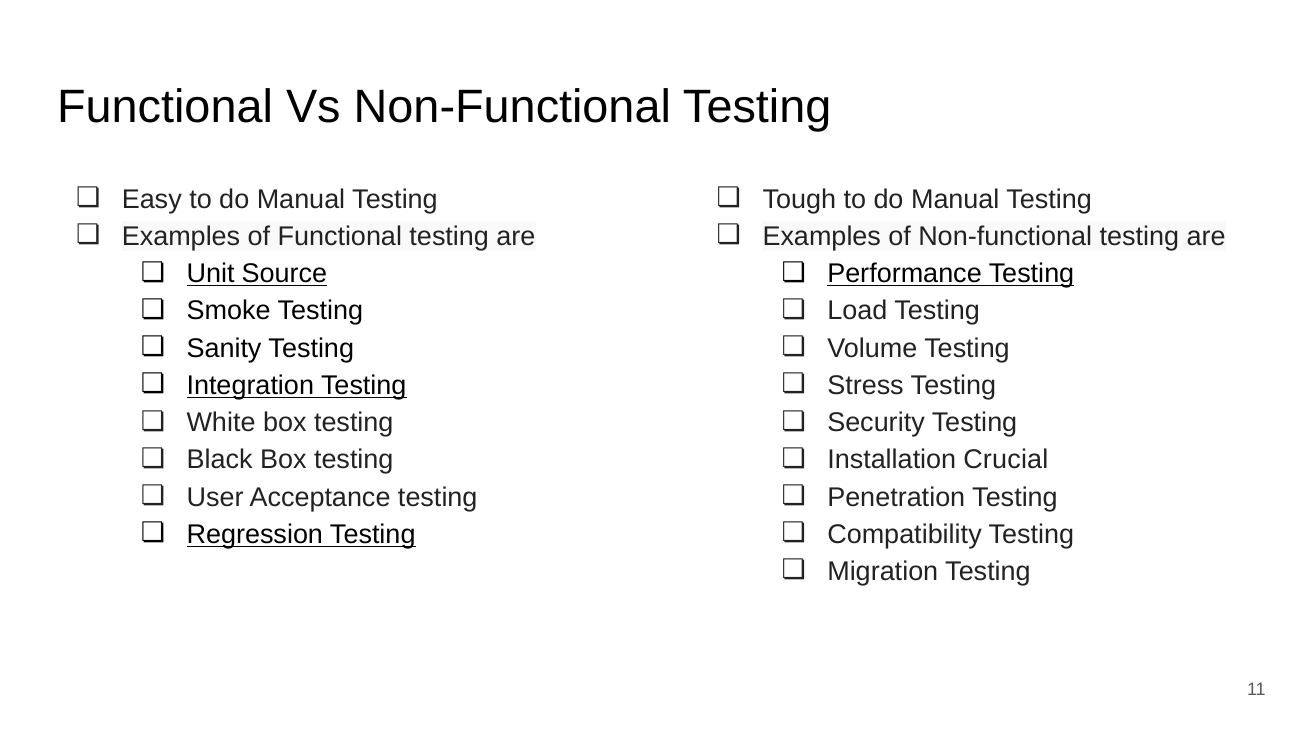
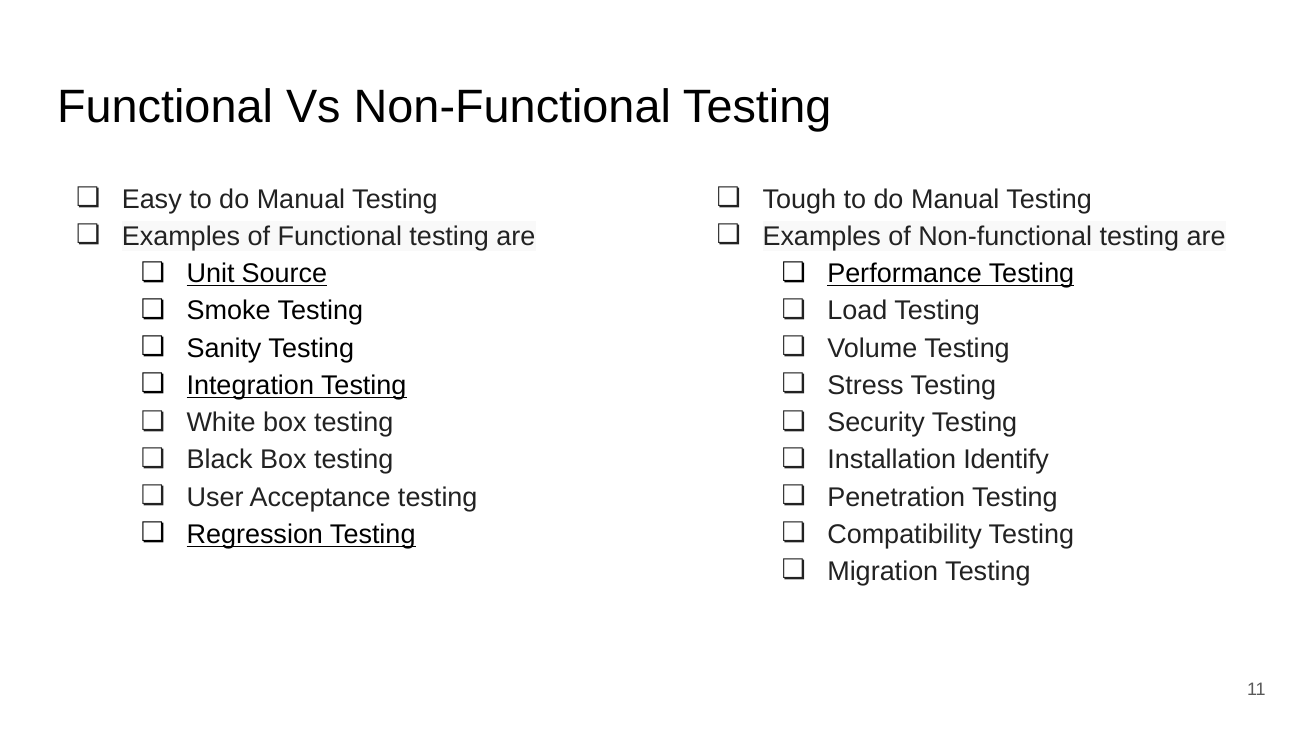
Crucial: Crucial -> Identify (1006, 460)
